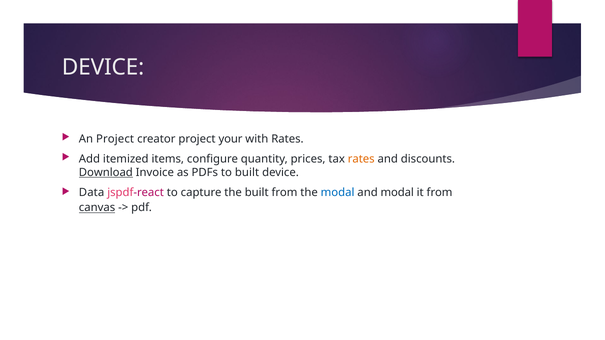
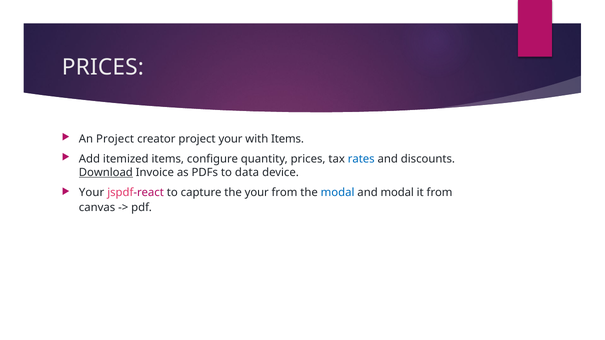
DEVICE: DEVICE -> PRICES (103, 67)
with Rates: Rates -> Items (288, 139)
rates colour: orange -> blue (361, 159)
to built: built -> data (247, 173)
Data: Data -> Your (92, 193)
the built: built -> your (257, 193)
canvas underline: present -> none (97, 208)
